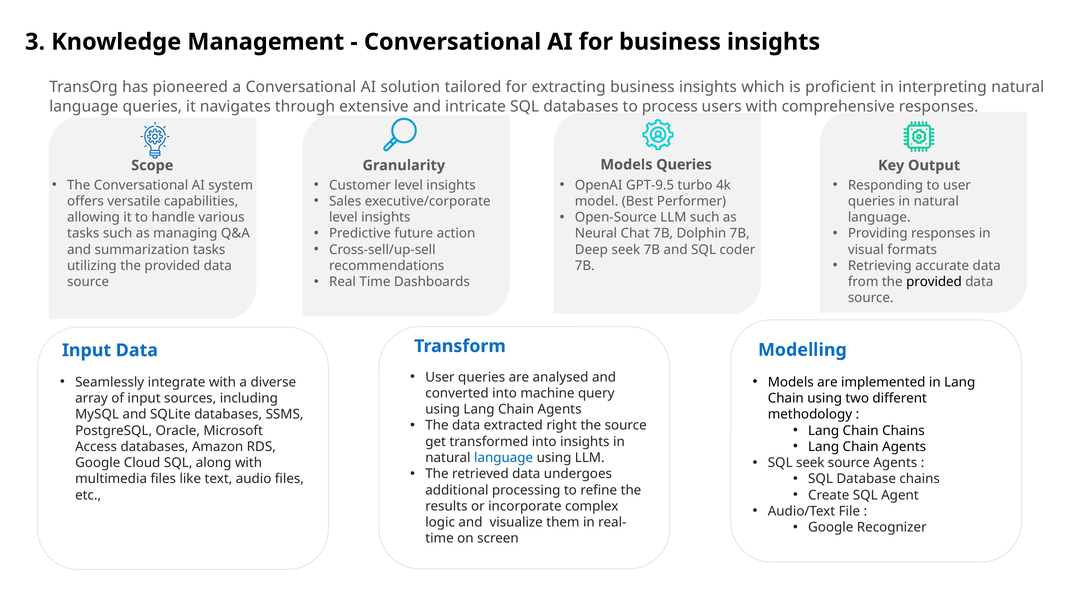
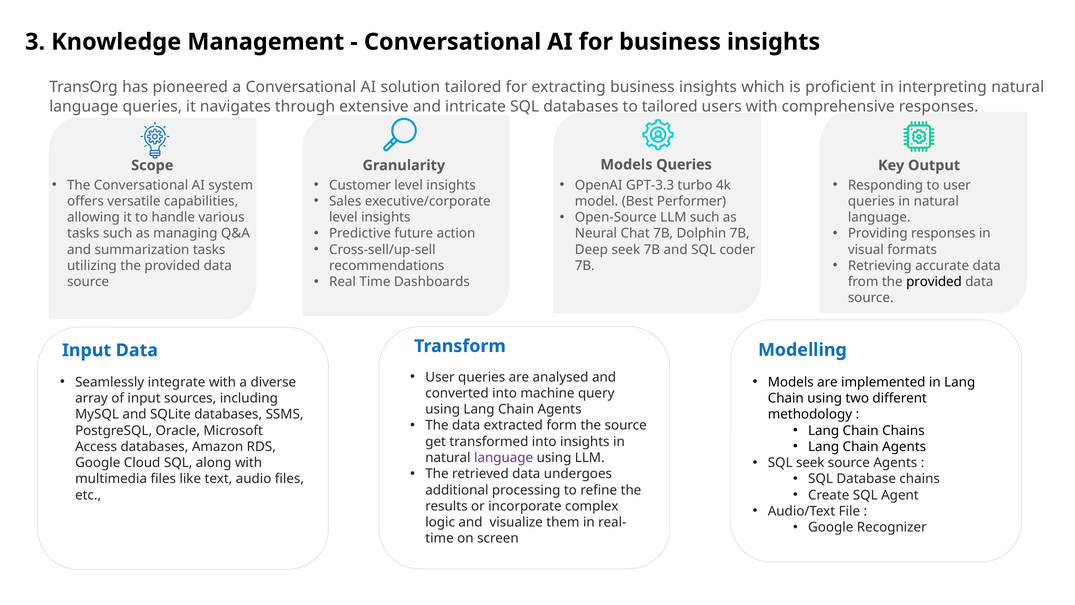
to process: process -> tailored (670, 106)
GPT-9.5: GPT-9.5 -> GPT-3.3 (650, 185)
right: right -> form (562, 425)
language colour: blue -> purple (504, 458)
